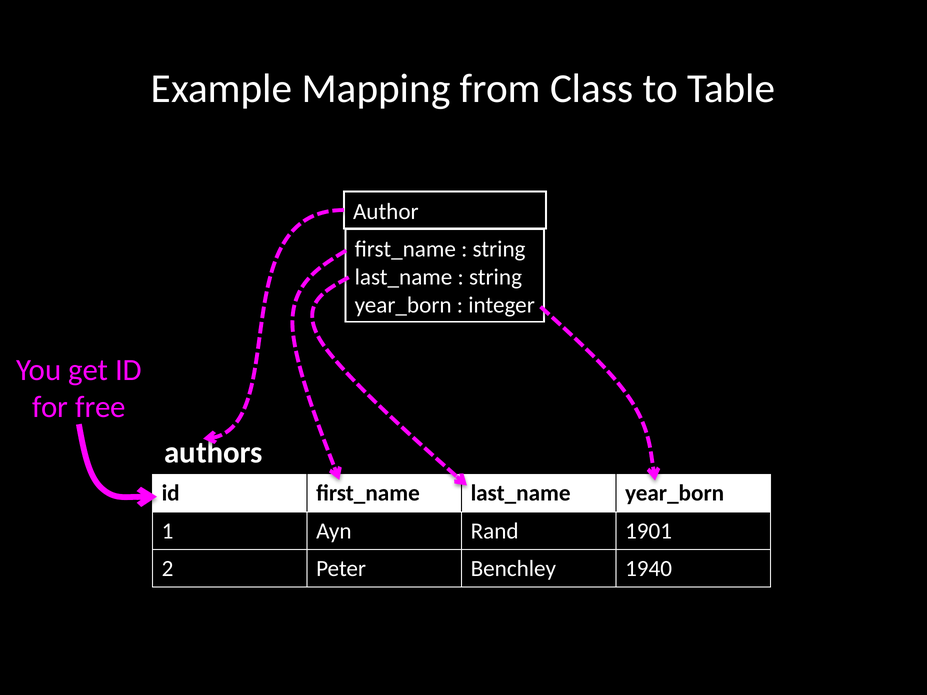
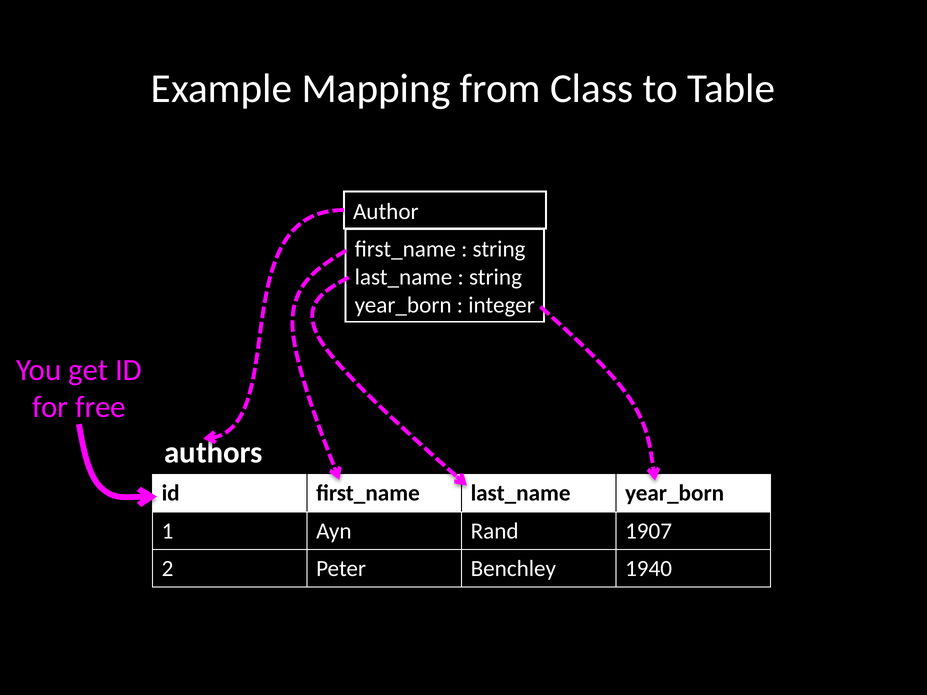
1901: 1901 -> 1907 (649, 531)
